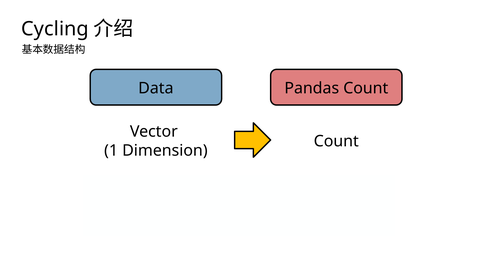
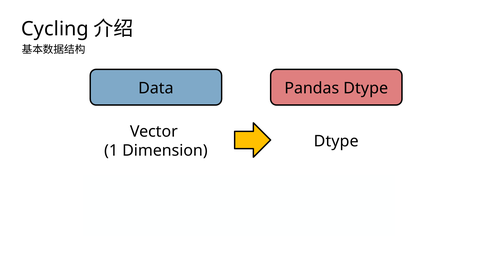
Pandas Count: Count -> Dtype (366, 88)
Count: Count -> Dtype (336, 141)
